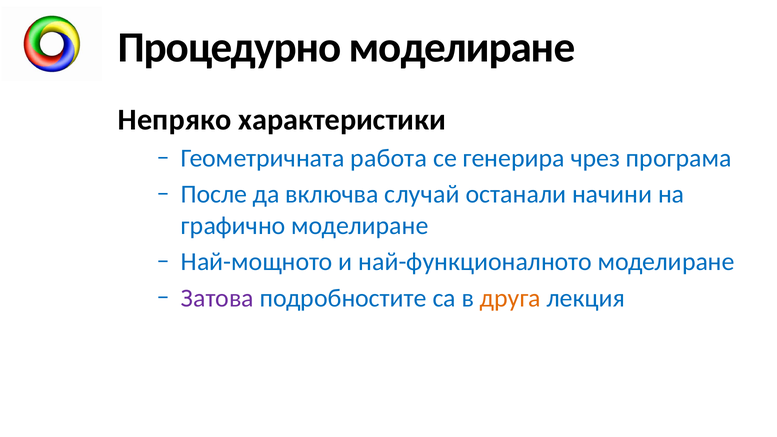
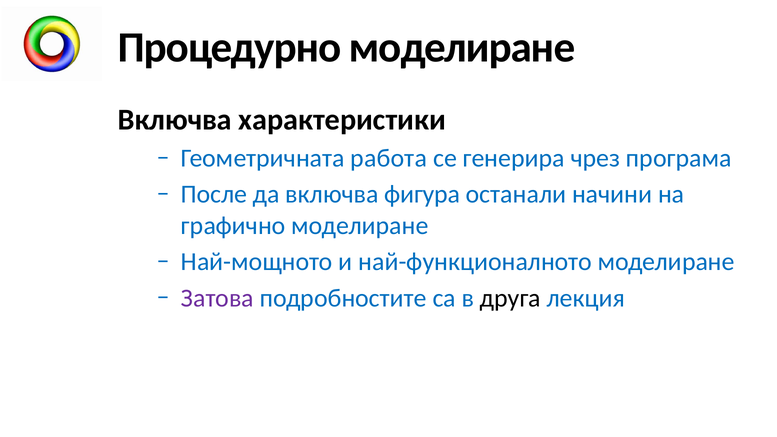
Непряко: Непряко -> Включва (175, 120)
случай: случай -> фигура (422, 194)
друга colour: orange -> black (510, 298)
